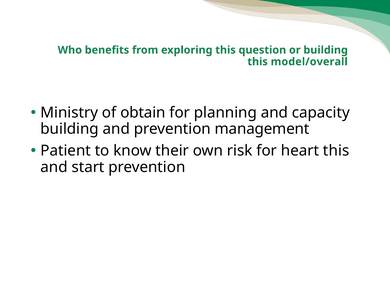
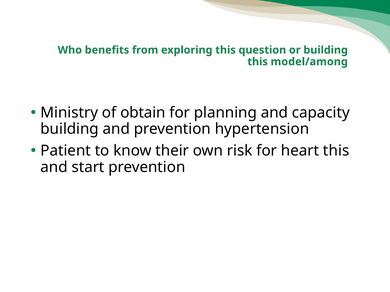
model/overall: model/overall -> model/among (309, 62)
management: management -> hypertension (262, 129)
